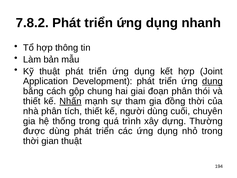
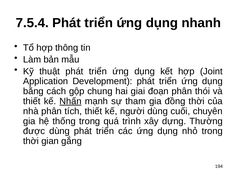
7.8.2: 7.8.2 -> 7.5.4 (32, 23)
dụng underline: present -> none (212, 81)
gian thuật: thuật -> gắng (72, 141)
